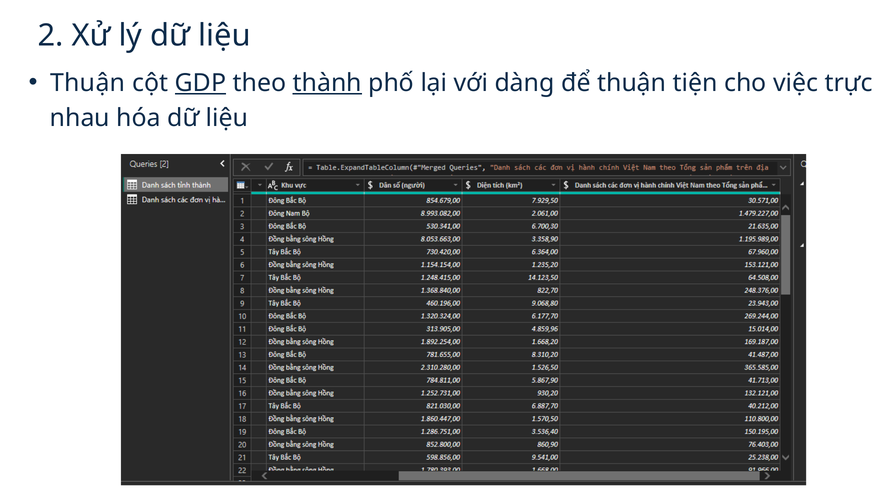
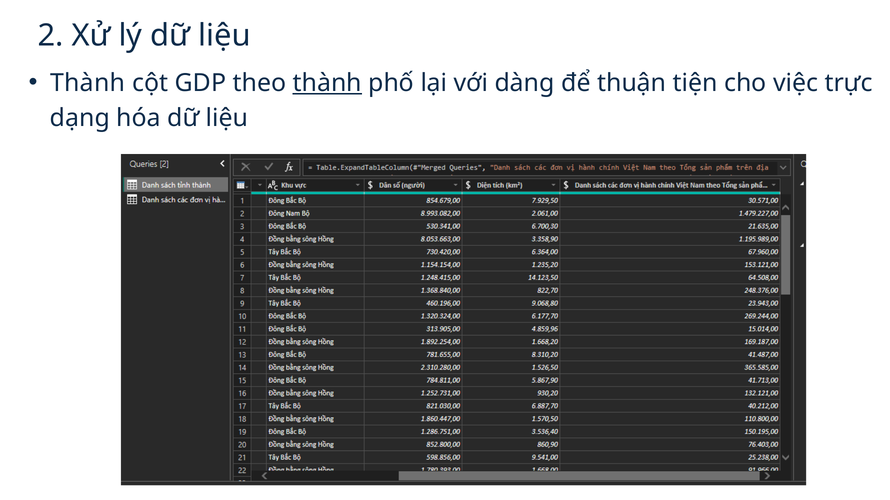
Thuận: Thuận -> Thành (88, 83)
GDP underline: present -> none (200, 83)
nhau: nhau -> dạng (80, 118)
